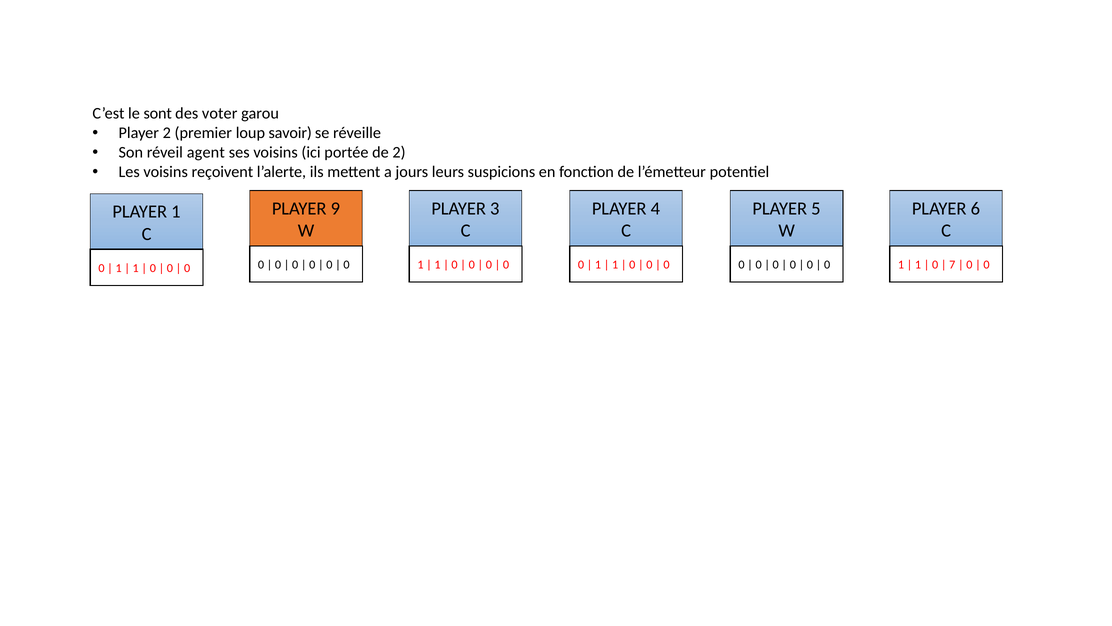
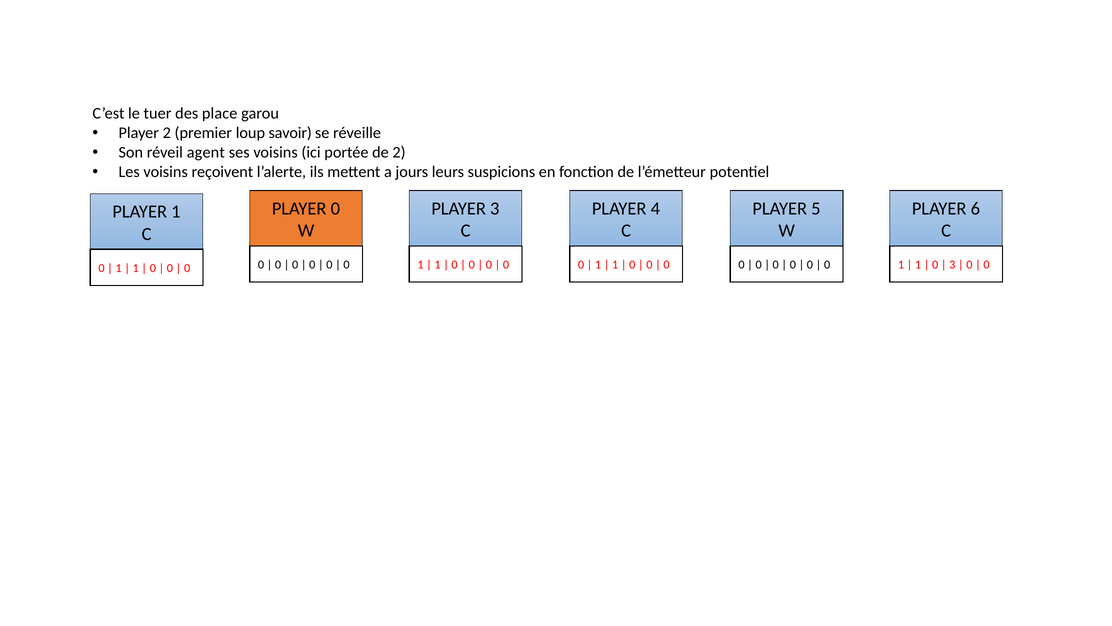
sont: sont -> tuer (158, 114)
voter: voter -> place (220, 114)
PLAYER 9: 9 -> 0 (335, 208)
7: 7 -> 3 (952, 265)
